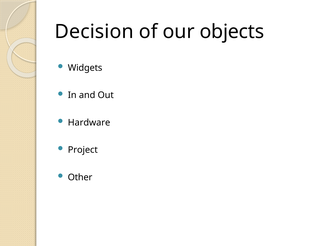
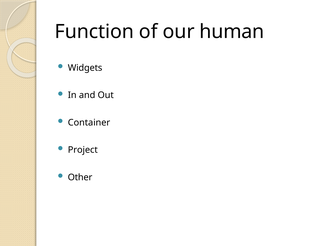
Decision: Decision -> Function (94, 32)
objects: objects -> human (232, 32)
Hardware: Hardware -> Container (89, 123)
